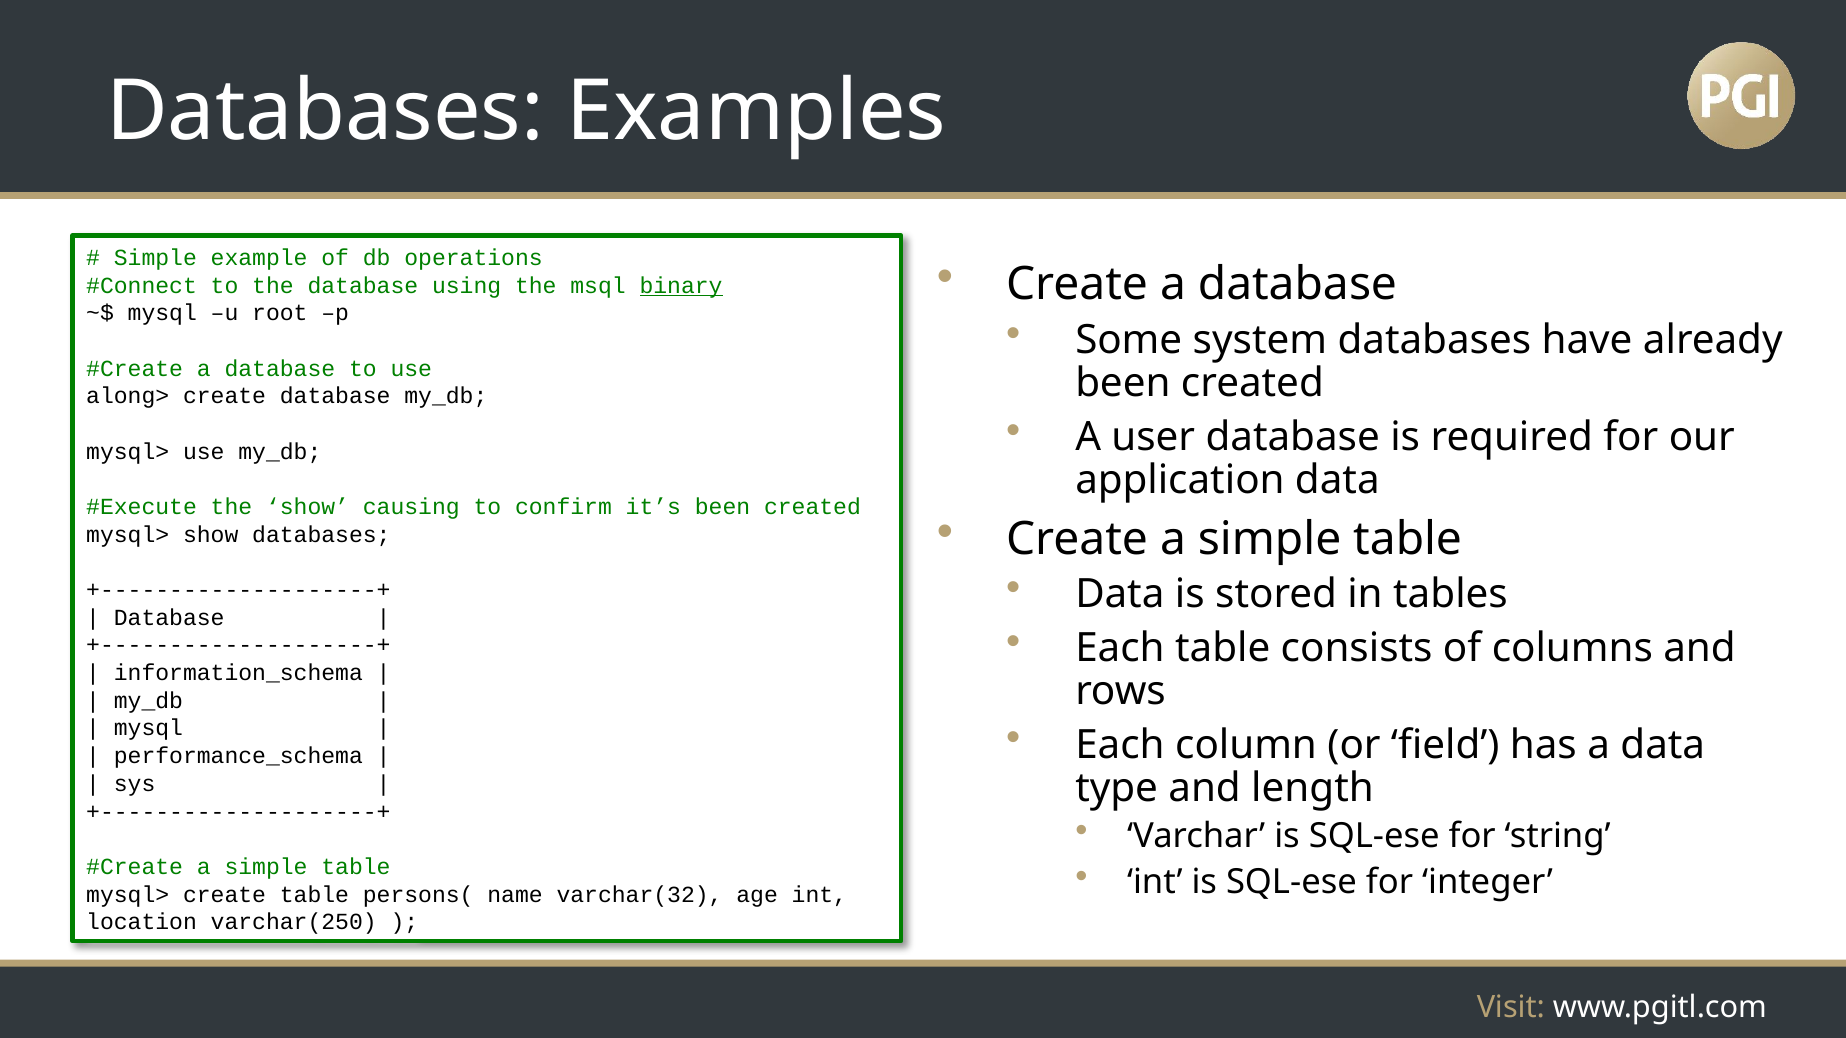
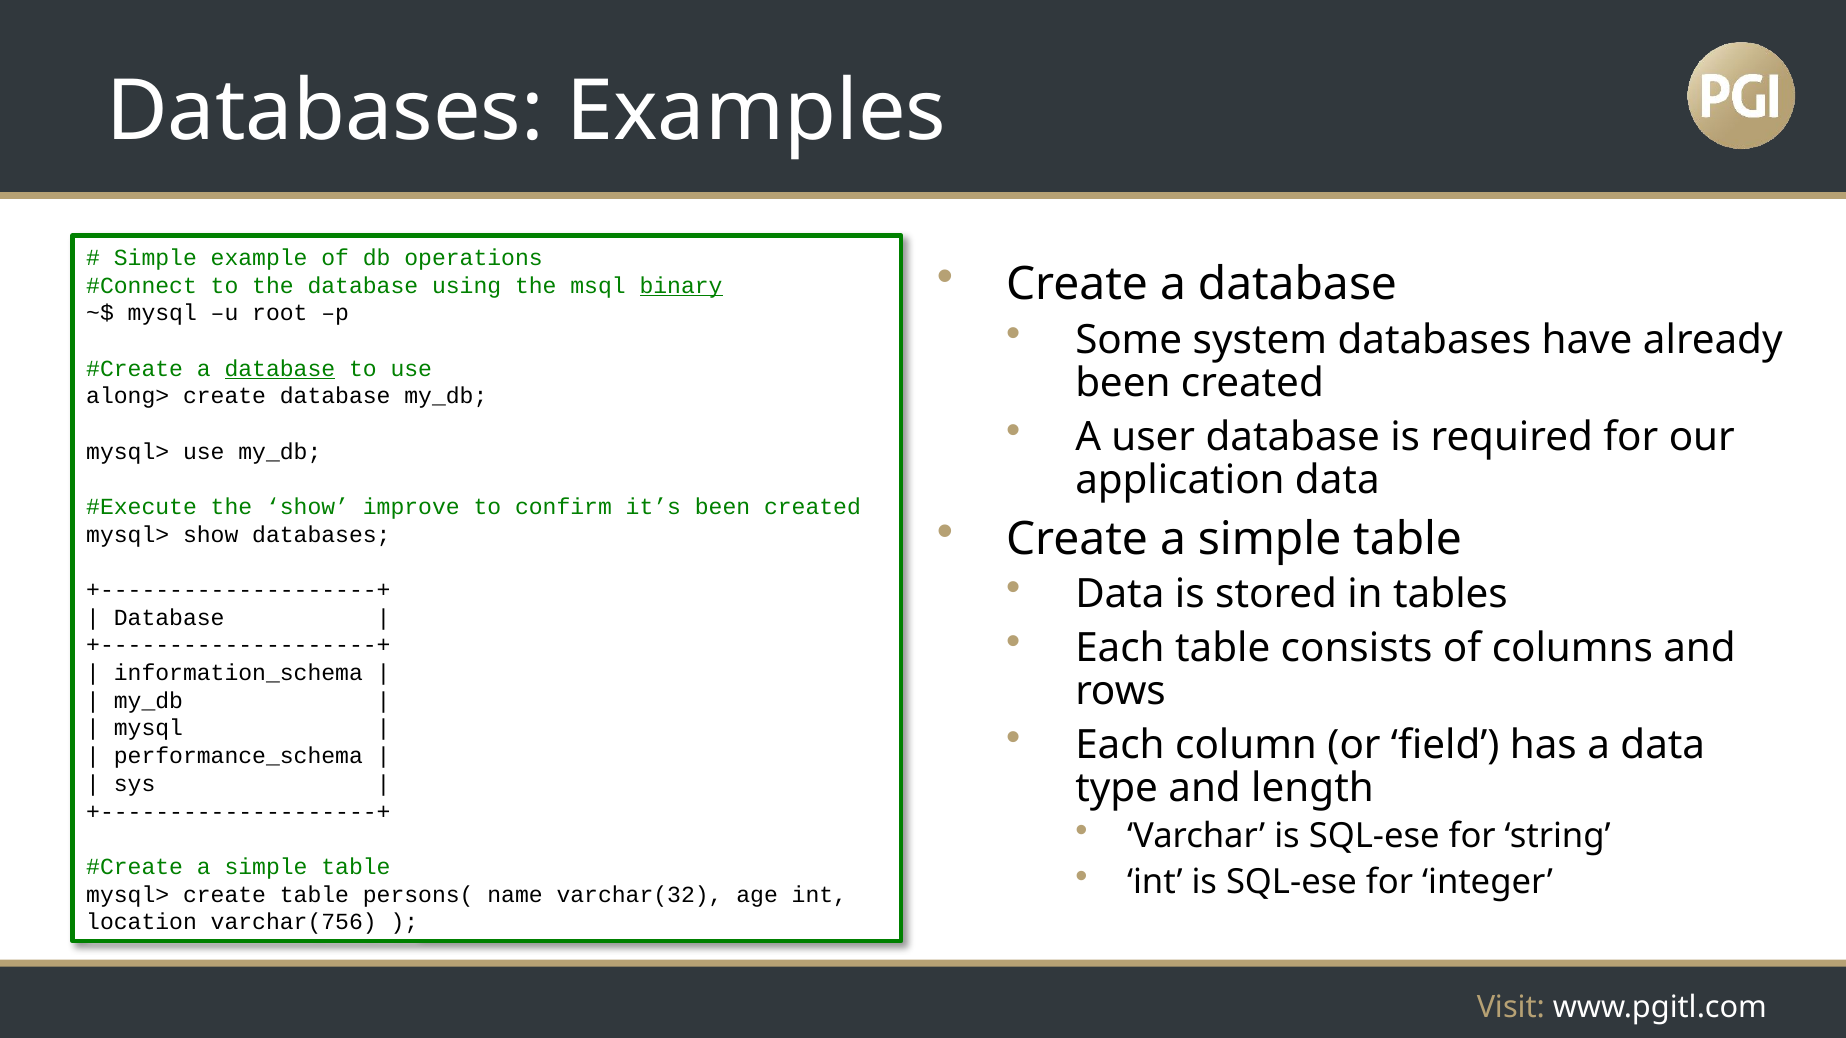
database underline: none -> present (280, 369)
causing: causing -> improve (411, 507)
varchar(250: varchar(250 -> varchar(756 (294, 922)
